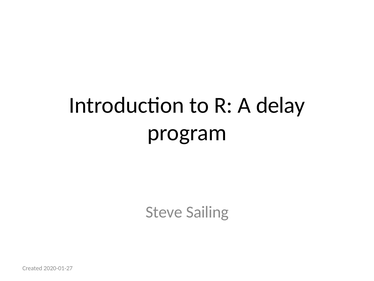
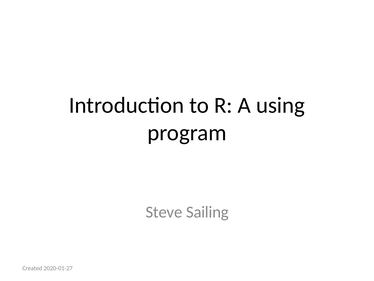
delay: delay -> using (280, 105)
